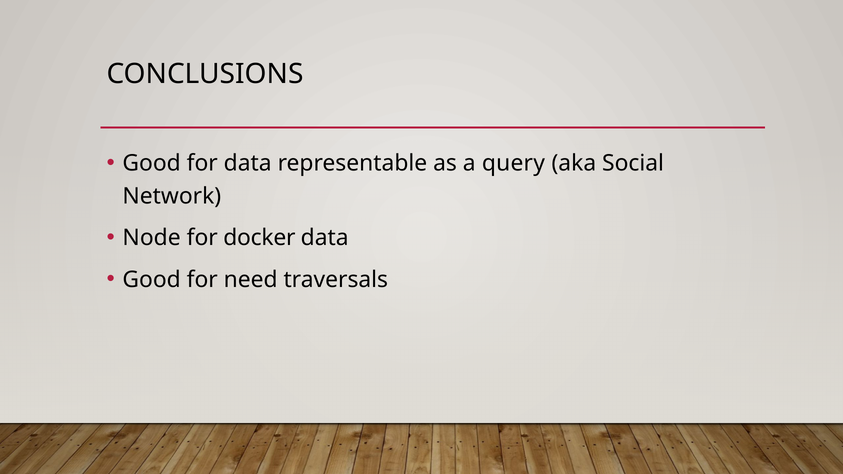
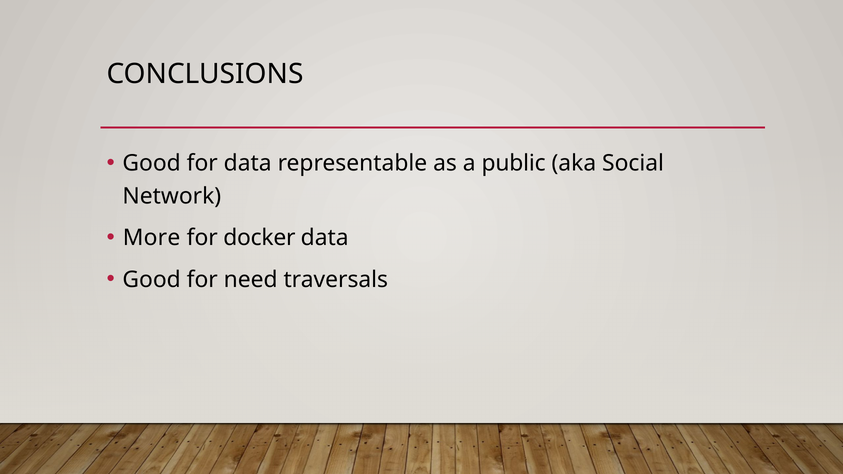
query: query -> public (514, 163)
Node: Node -> More (152, 238)
